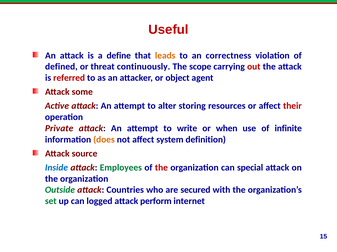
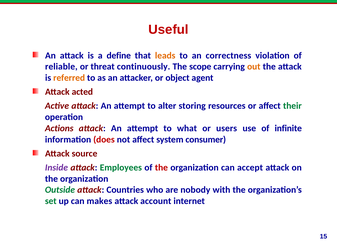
defined: defined -> reliable (61, 67)
out colour: red -> orange (254, 67)
referred colour: red -> orange (69, 78)
some: some -> acted (82, 92)
their colour: red -> green (292, 106)
Private: Private -> Actions (59, 129)
write: write -> what (187, 129)
when: when -> users (227, 129)
does colour: orange -> red (104, 140)
definition: definition -> consumer (206, 140)
Inside colour: blue -> purple (56, 168)
special: special -> accept (250, 168)
secured: secured -> nobody (195, 190)
logged: logged -> makes (99, 202)
perform: perform -> account (156, 202)
